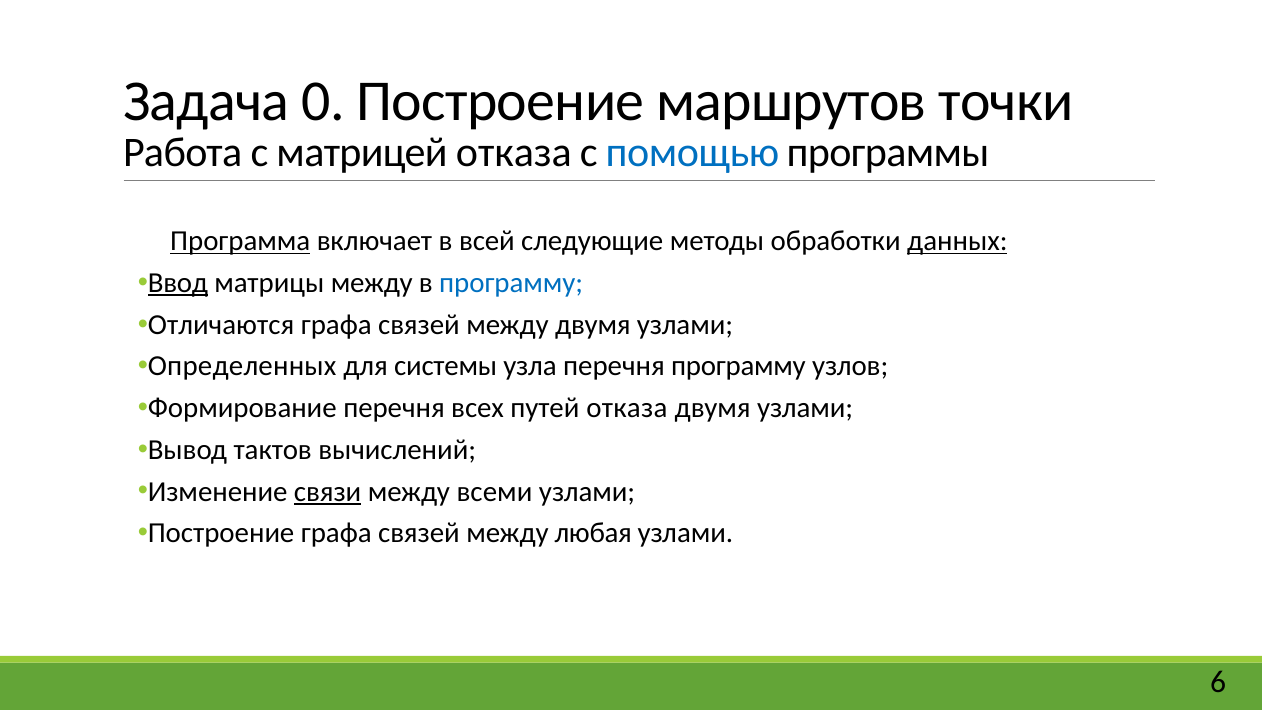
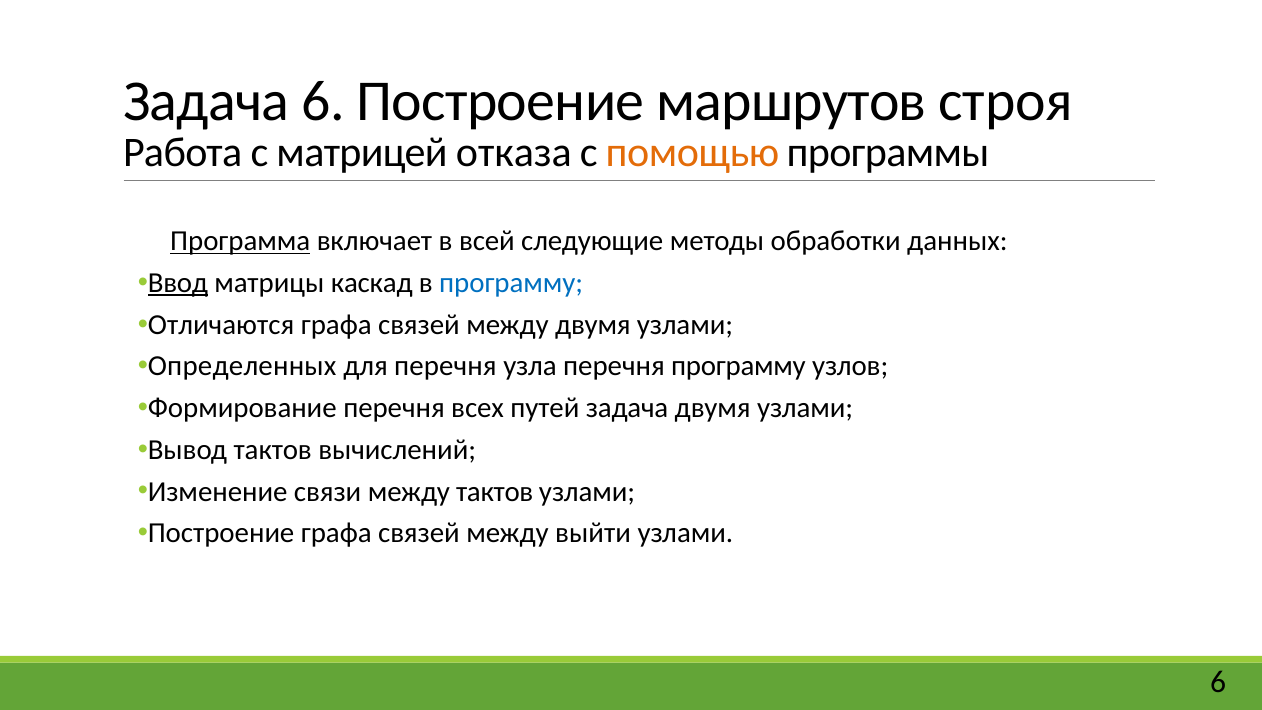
Задача 0: 0 -> 6 (323, 101)
точки: точки -> строя (1006, 101)
помощью colour: blue -> orange (692, 153)
данных underline: present -> none (957, 241)
матрицы между: между -> каскад (372, 283)
для системы: системы -> перечня (445, 366)
путей отказа: отказа -> задача (627, 408)
связи underline: present -> none (328, 491)
между всеми: всеми -> тактов (495, 491)
любая: любая -> выйти (593, 533)
